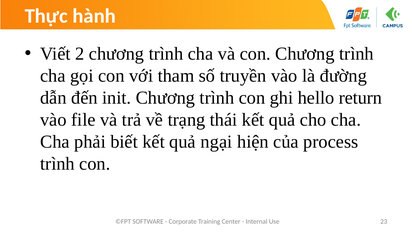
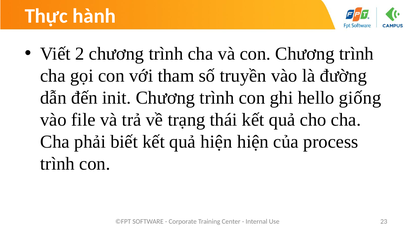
return: return -> giống (360, 98)
quả ngại: ngại -> hiện (216, 141)
